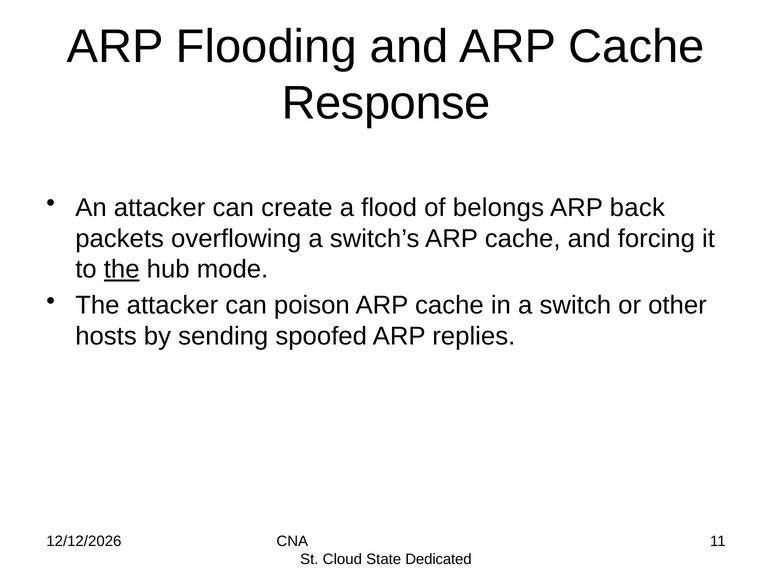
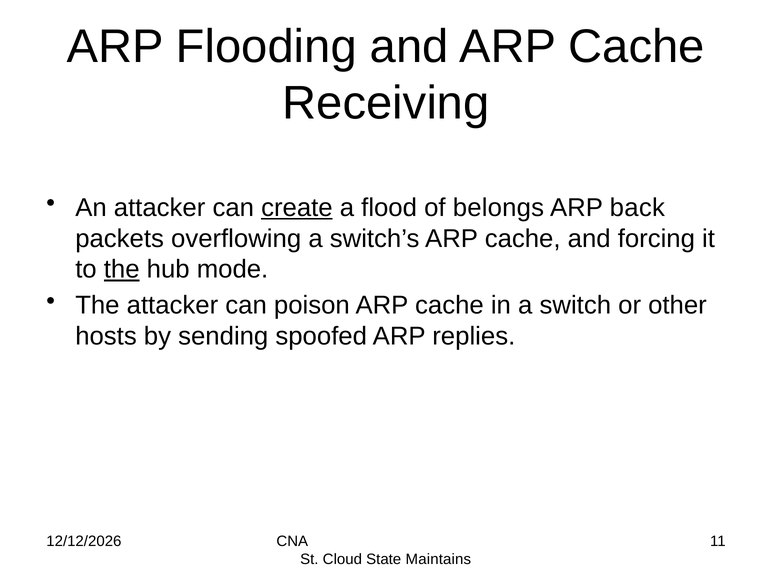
Response: Response -> Receiving (386, 103)
create underline: none -> present (297, 208)
Dedicated: Dedicated -> Maintains (438, 559)
